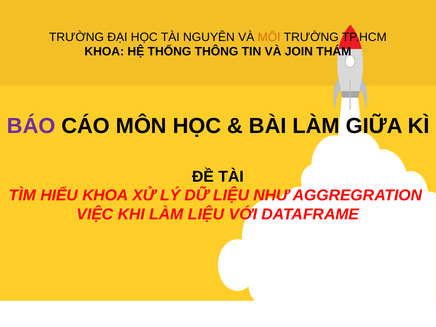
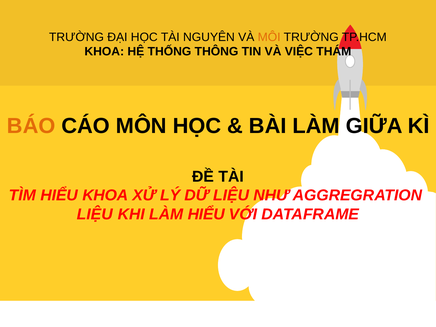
JOIN: JOIN -> VIỆC (299, 52)
BÁO colour: purple -> orange (31, 126)
VIỆC: VIỆC -> LIỆU (95, 214)
LÀM LIỆU: LIỆU -> HIỂU (206, 214)
